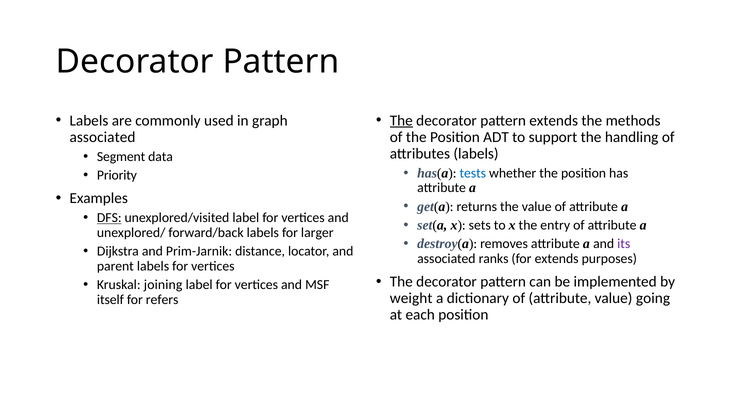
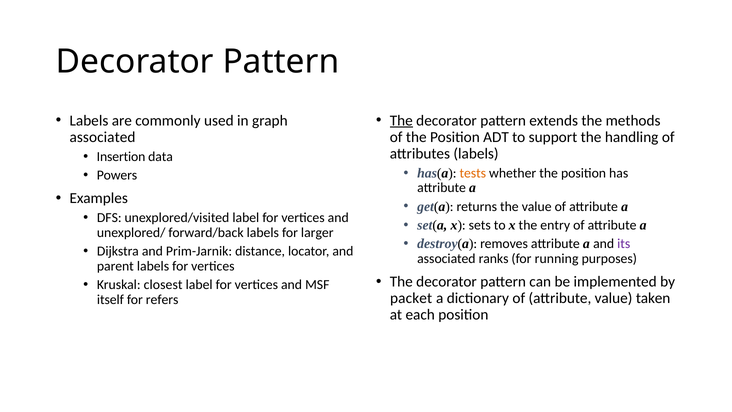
Segment: Segment -> Insertion (121, 156)
tests colour: blue -> orange (473, 173)
Priority: Priority -> Powers (117, 175)
DFS underline: present -> none (109, 218)
for extends: extends -> running (557, 258)
joining: joining -> closest (163, 285)
weight: weight -> packet (411, 298)
going: going -> taken (653, 298)
